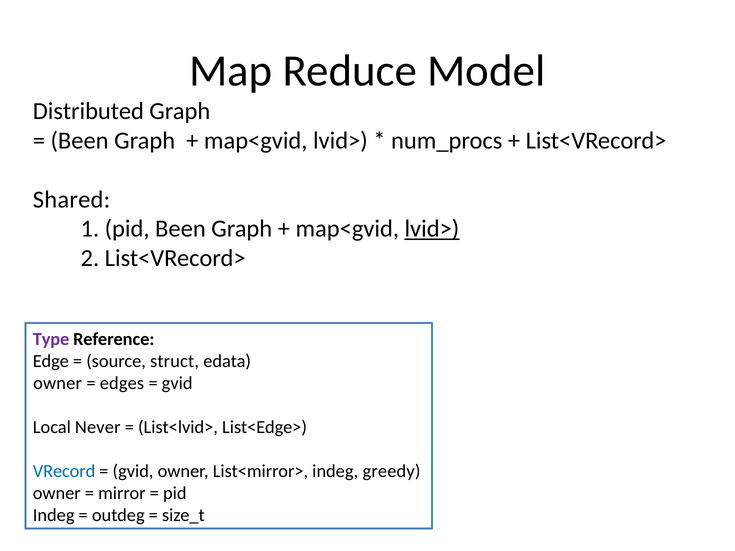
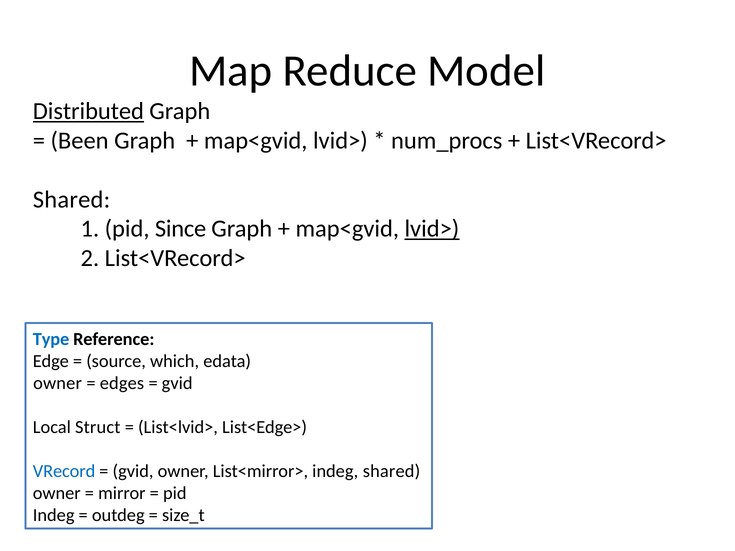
Distributed underline: none -> present (88, 111)
pid Been: Been -> Since (181, 229)
Type colour: purple -> blue (51, 339)
struct: struct -> which (175, 361)
Never: Never -> Struct (98, 427)
indeg greedy: greedy -> shared (392, 471)
